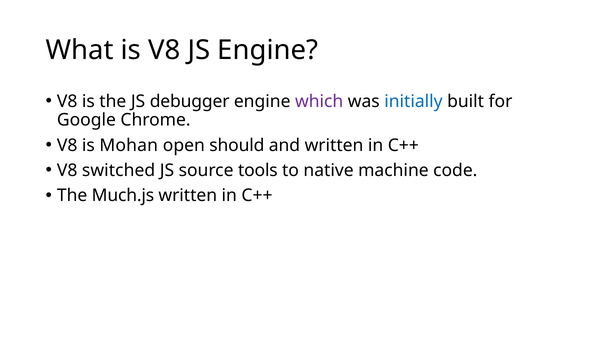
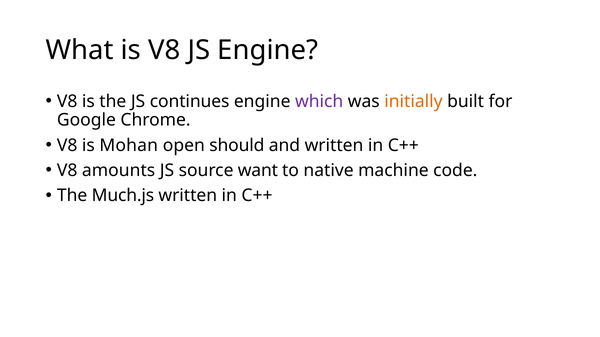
debugger: debugger -> continues (190, 101)
initially colour: blue -> orange (413, 101)
switched: switched -> amounts (119, 171)
tools: tools -> want (258, 171)
